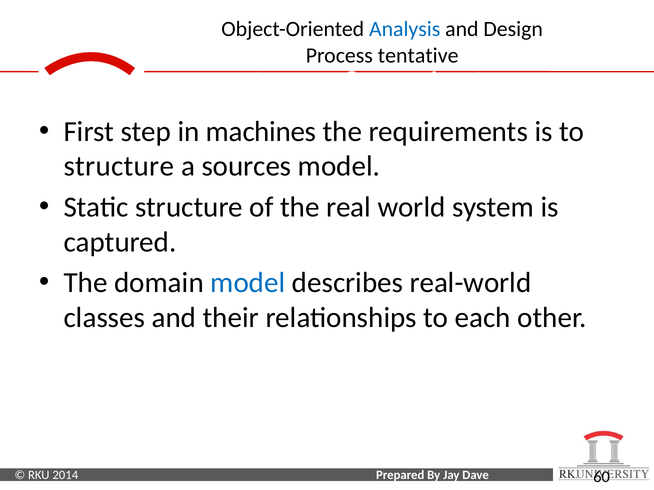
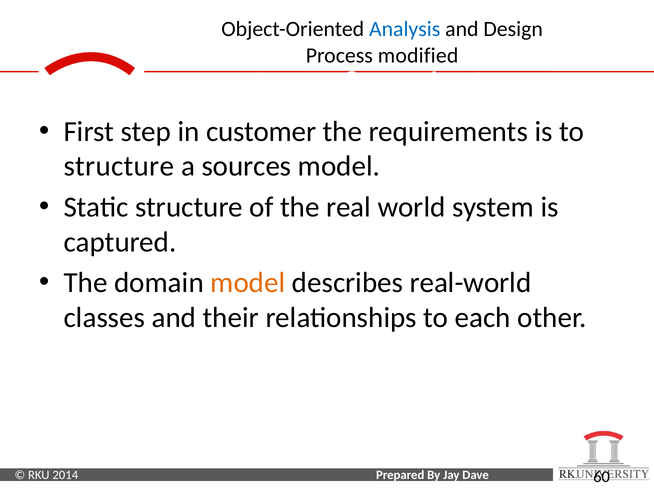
tentative: tentative -> modified (418, 55)
machines: machines -> customer (261, 132)
model colour: blue -> orange (248, 283)
